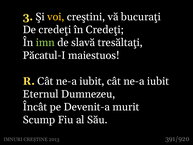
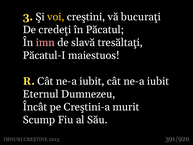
în Credeţi: Credeţi -> Păcatul (105, 30)
imn colour: light green -> pink (45, 42)
Devenit-a: Devenit-a -> Creştini-a (87, 107)
